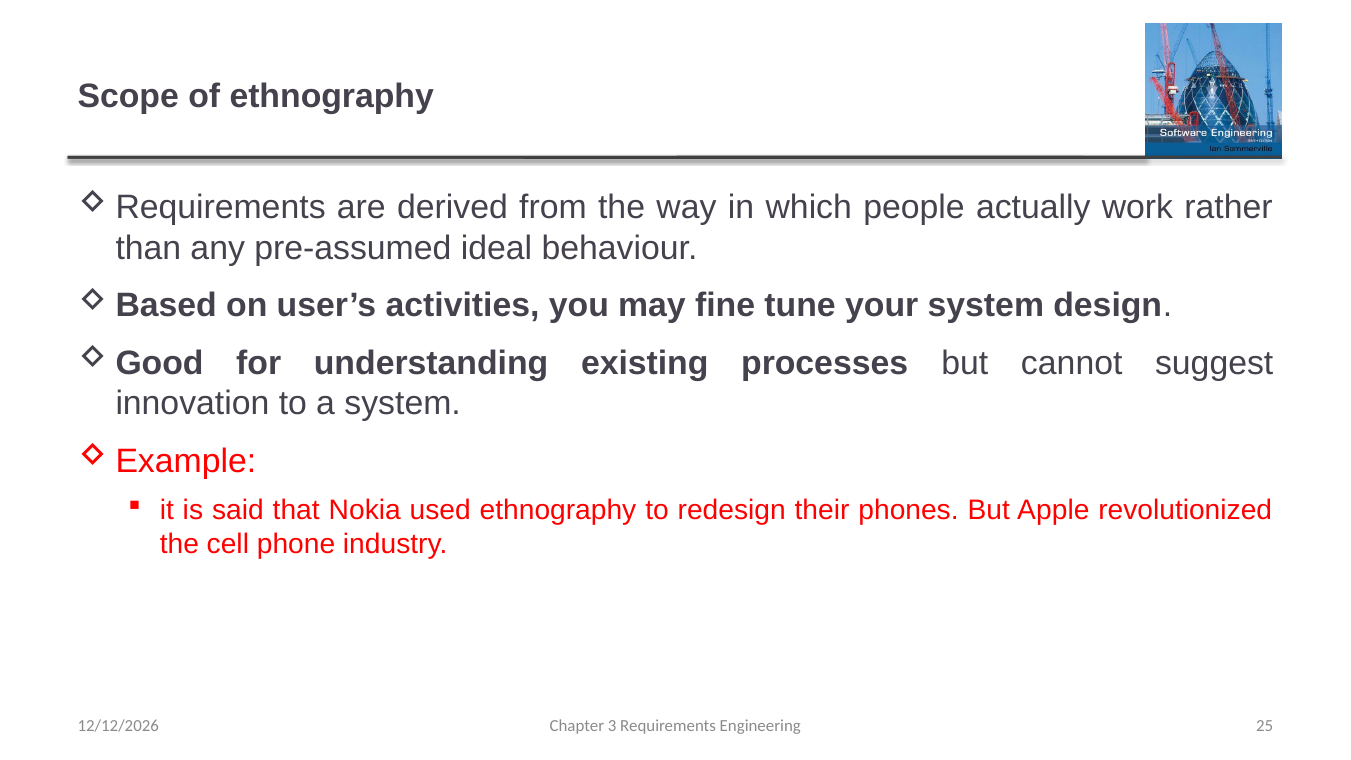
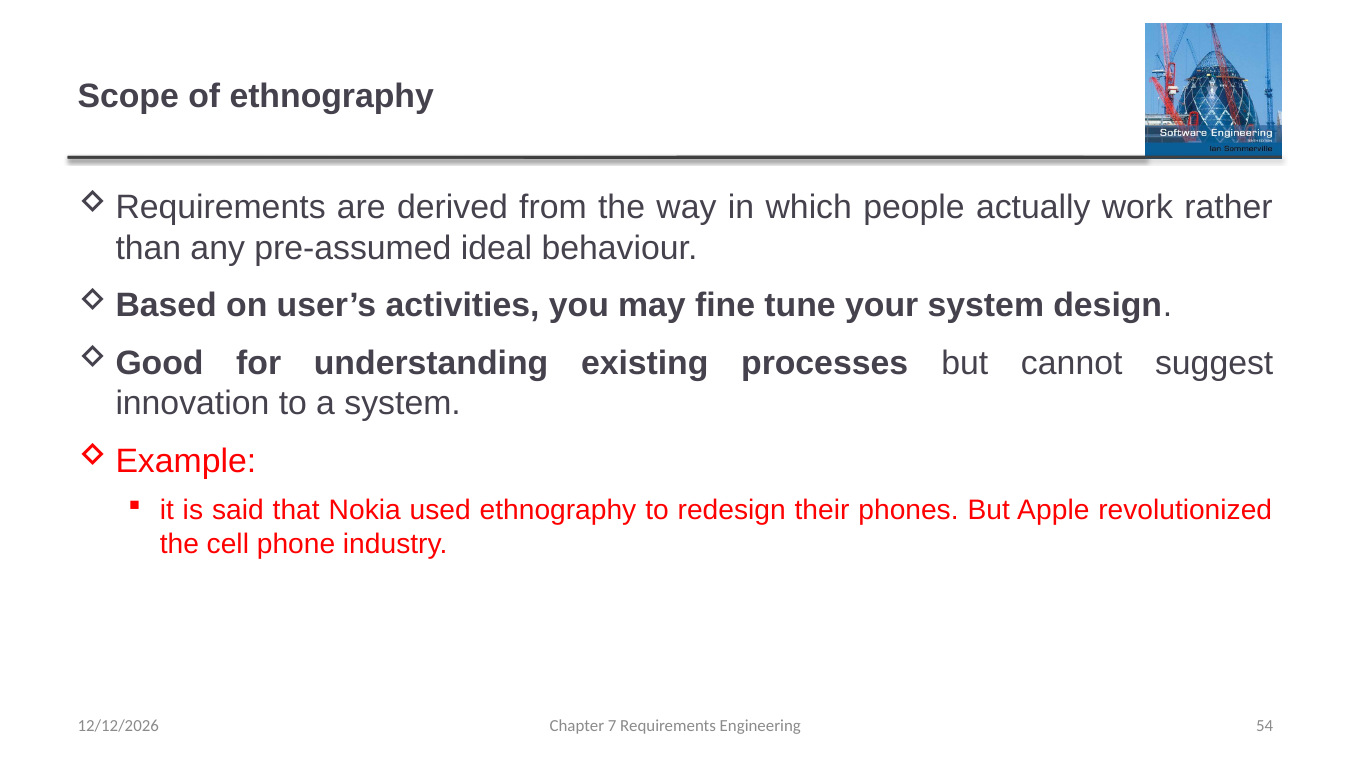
3: 3 -> 7 (612, 726)
25: 25 -> 54 (1265, 726)
